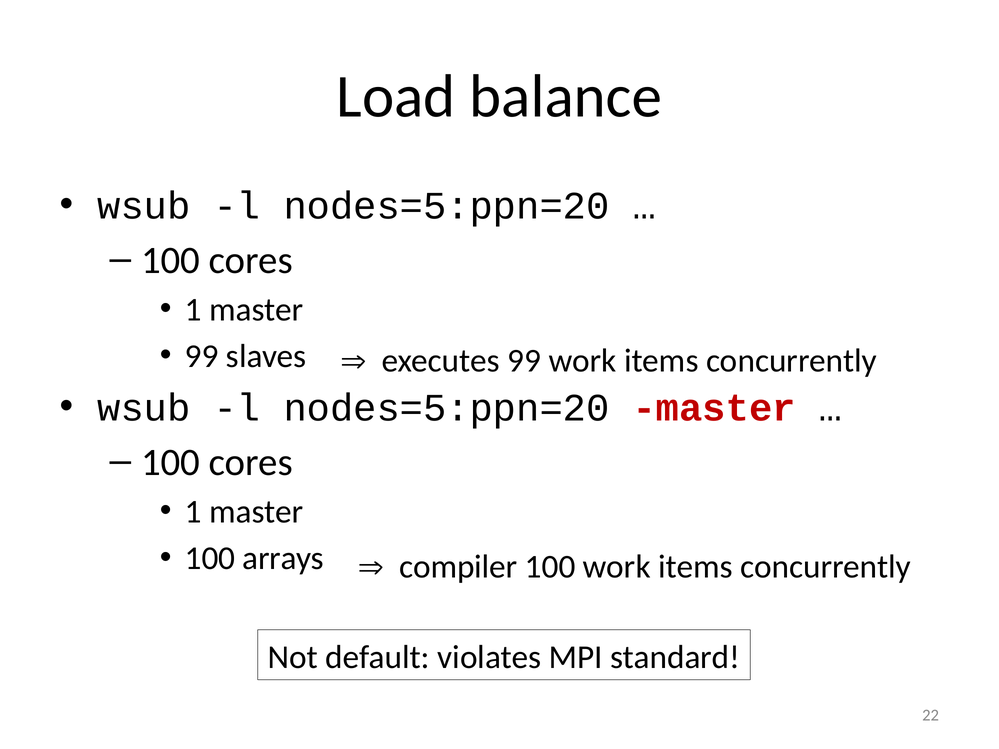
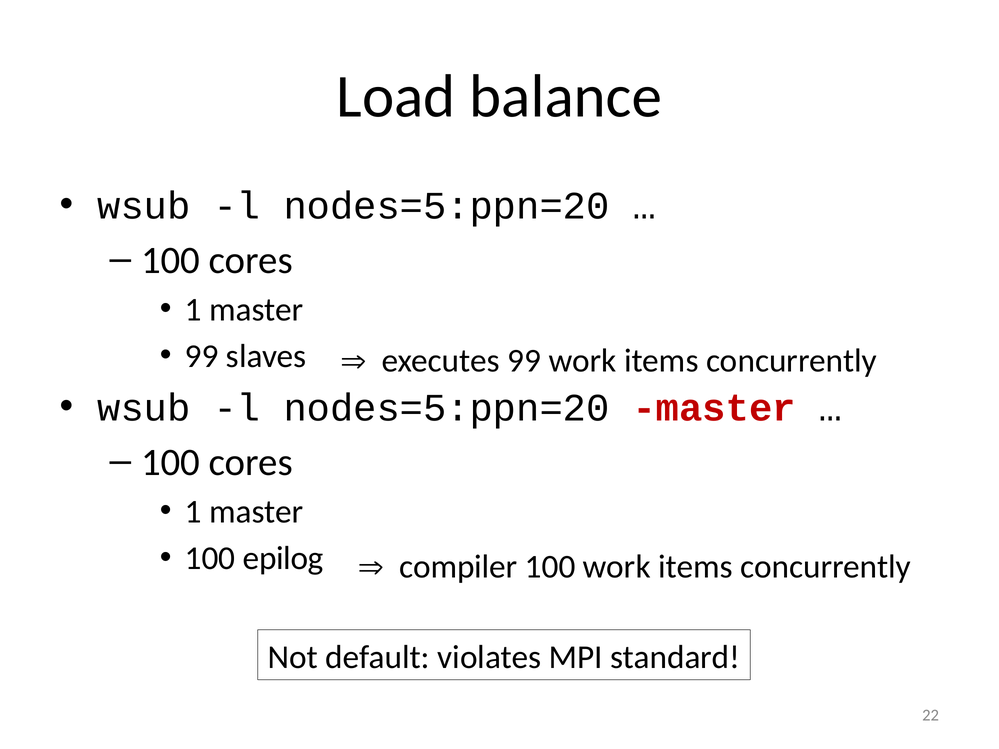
arrays: arrays -> epilog (283, 559)
